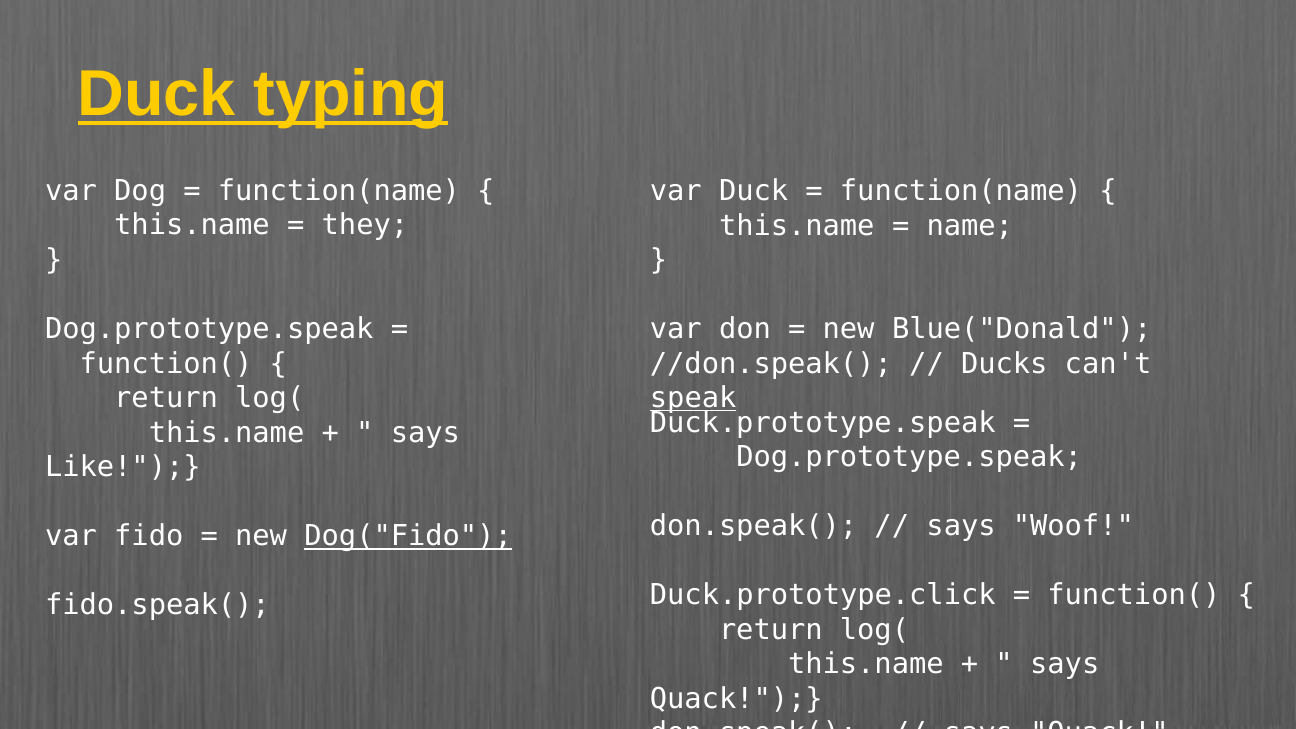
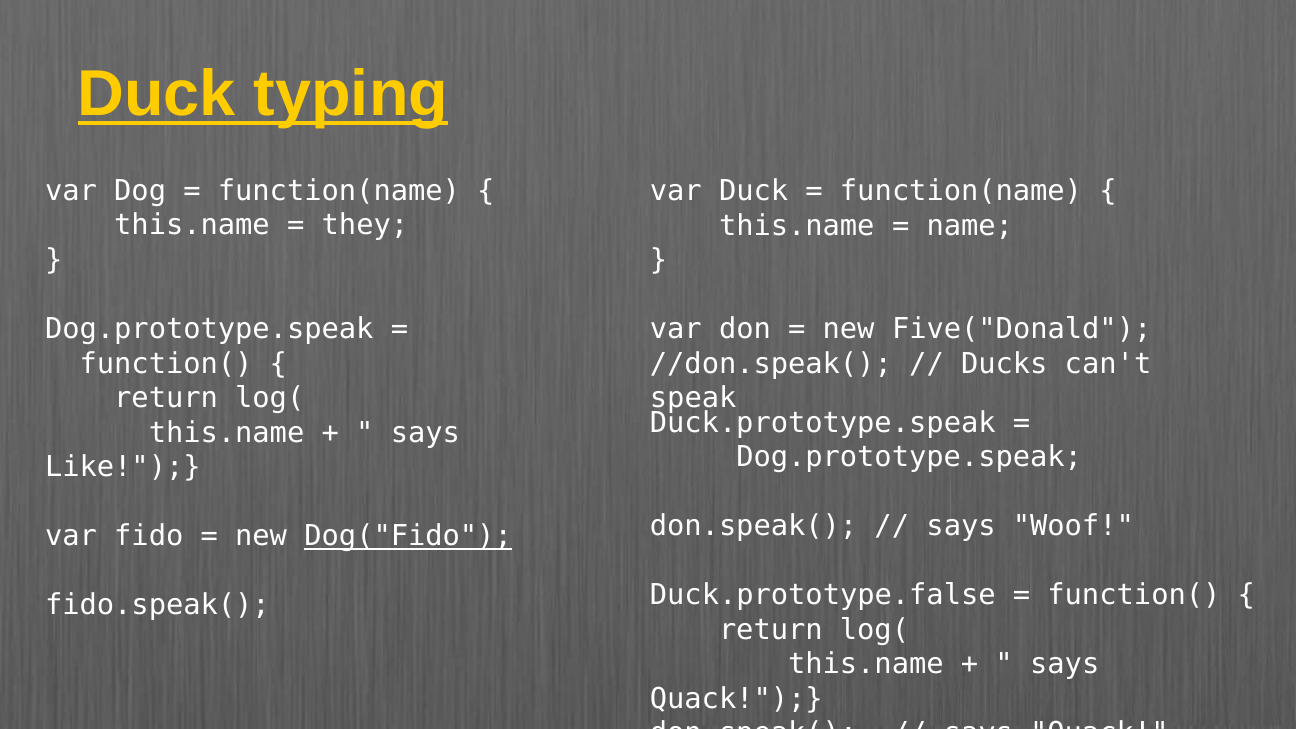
Blue("Donald: Blue("Donald -> Five("Donald (1022, 329)
speak underline: present -> none (693, 398)
Duck.prototype.click: Duck.prototype.click -> Duck.prototype.false (823, 595)
